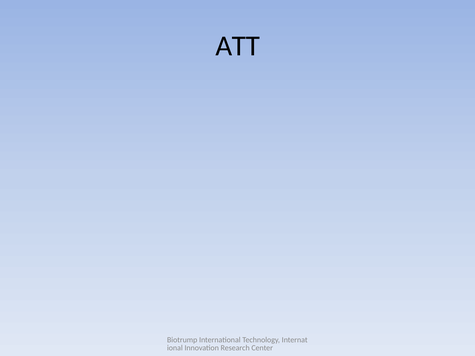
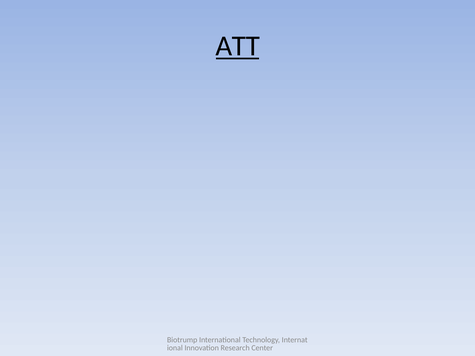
ATT underline: none -> present (238, 46)
